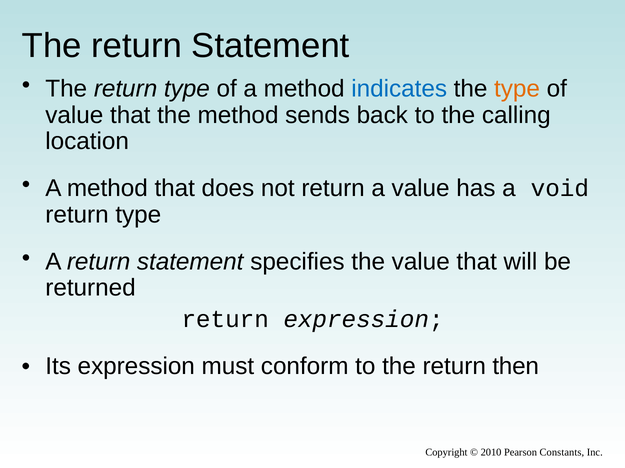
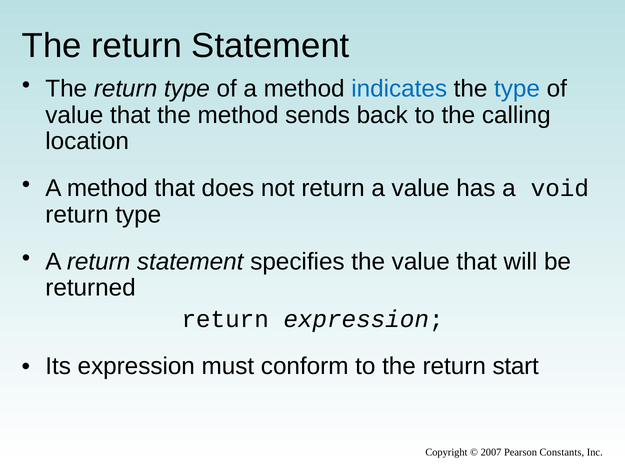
type colour: orange -> blue (517, 89)
then: then -> start (516, 367)
2010: 2010 -> 2007 (491, 453)
